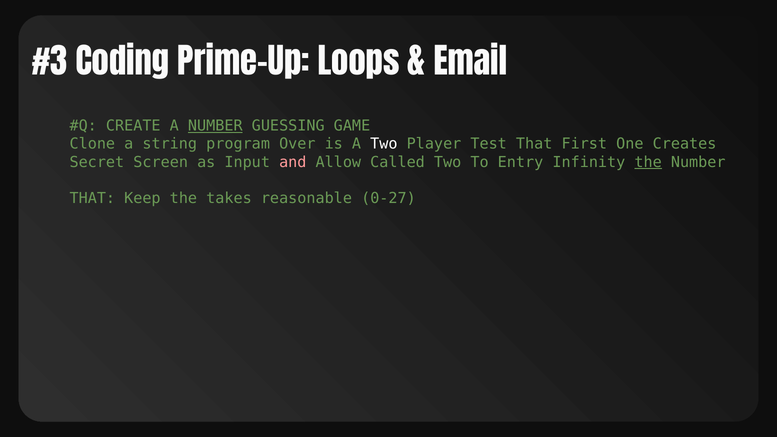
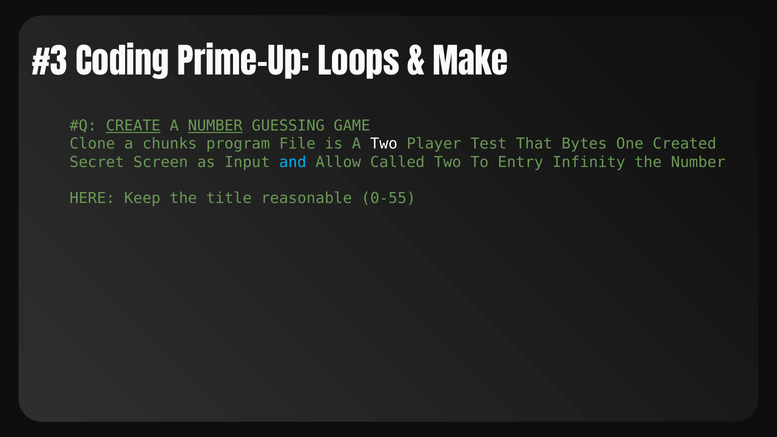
Email: Email -> Make (471, 63)
CREATE underline: none -> present (133, 126)
string: string -> chunks (170, 144)
Over: Over -> File (297, 144)
First: First -> Bytes (584, 144)
Creates: Creates -> Created (685, 144)
and colour: pink -> light blue (293, 162)
the underline: present -> none (648, 162)
THAT: THAT -> HERE (92, 198)
takes: takes -> title (229, 198)
0-27: 0-27 -> 0-55 (388, 198)
